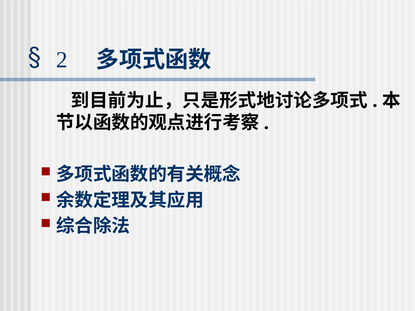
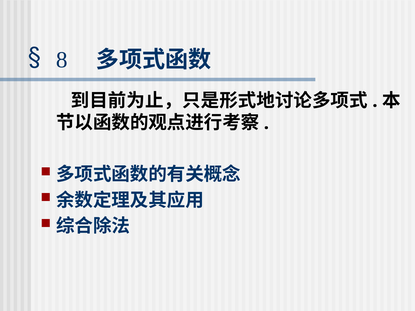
2: 2 -> 8 (62, 60)
